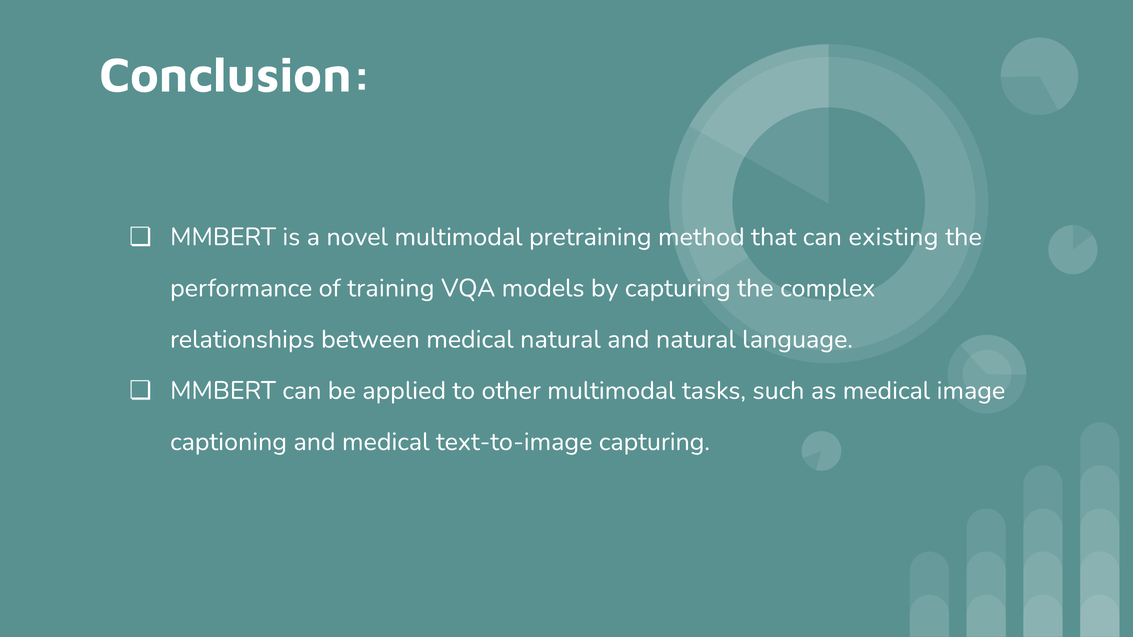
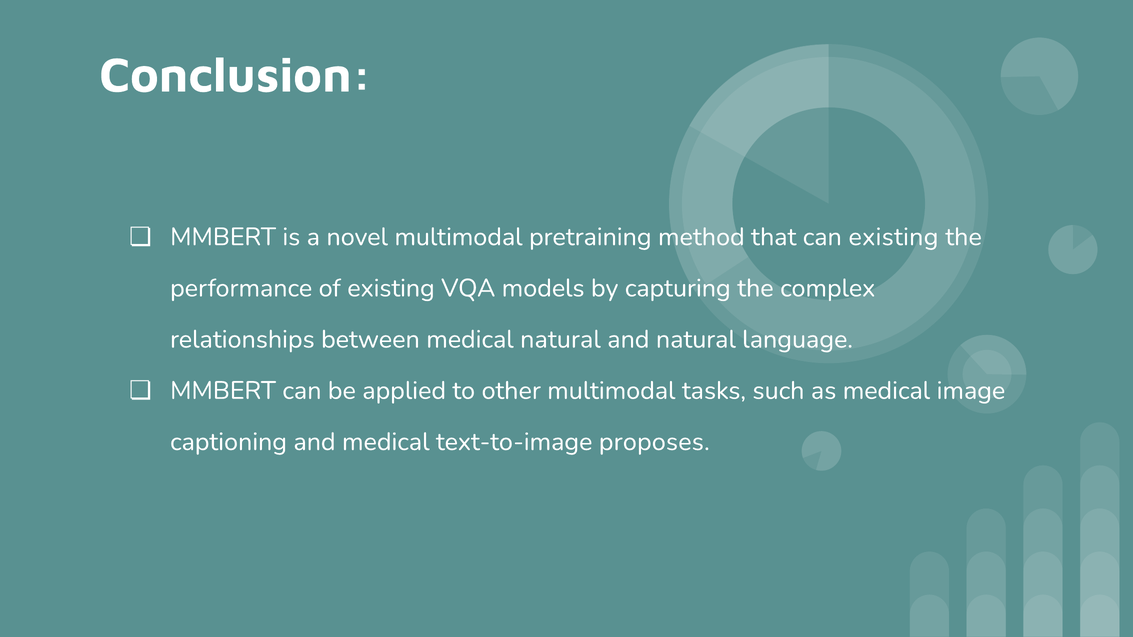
of training: training -> existing (391, 288)
text-to-image capturing: capturing -> proposes (654, 442)
